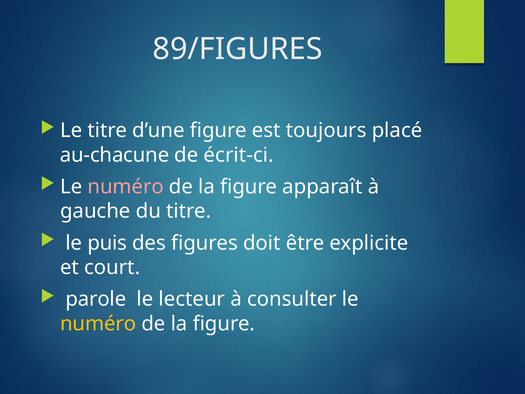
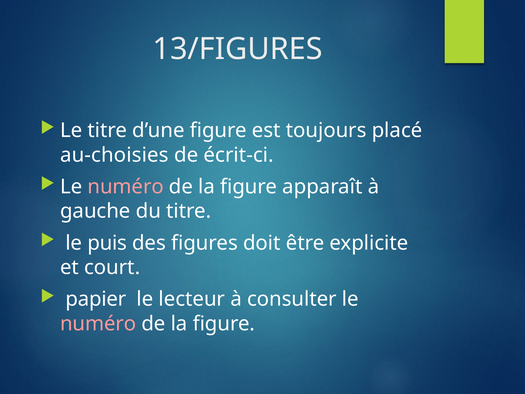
89/FIGURES: 89/FIGURES -> 13/FIGURES (238, 49)
au-chacune: au-chacune -> au-choisies (114, 155)
parole: parole -> papier (96, 299)
numéro colour: yellow -> pink (98, 324)
